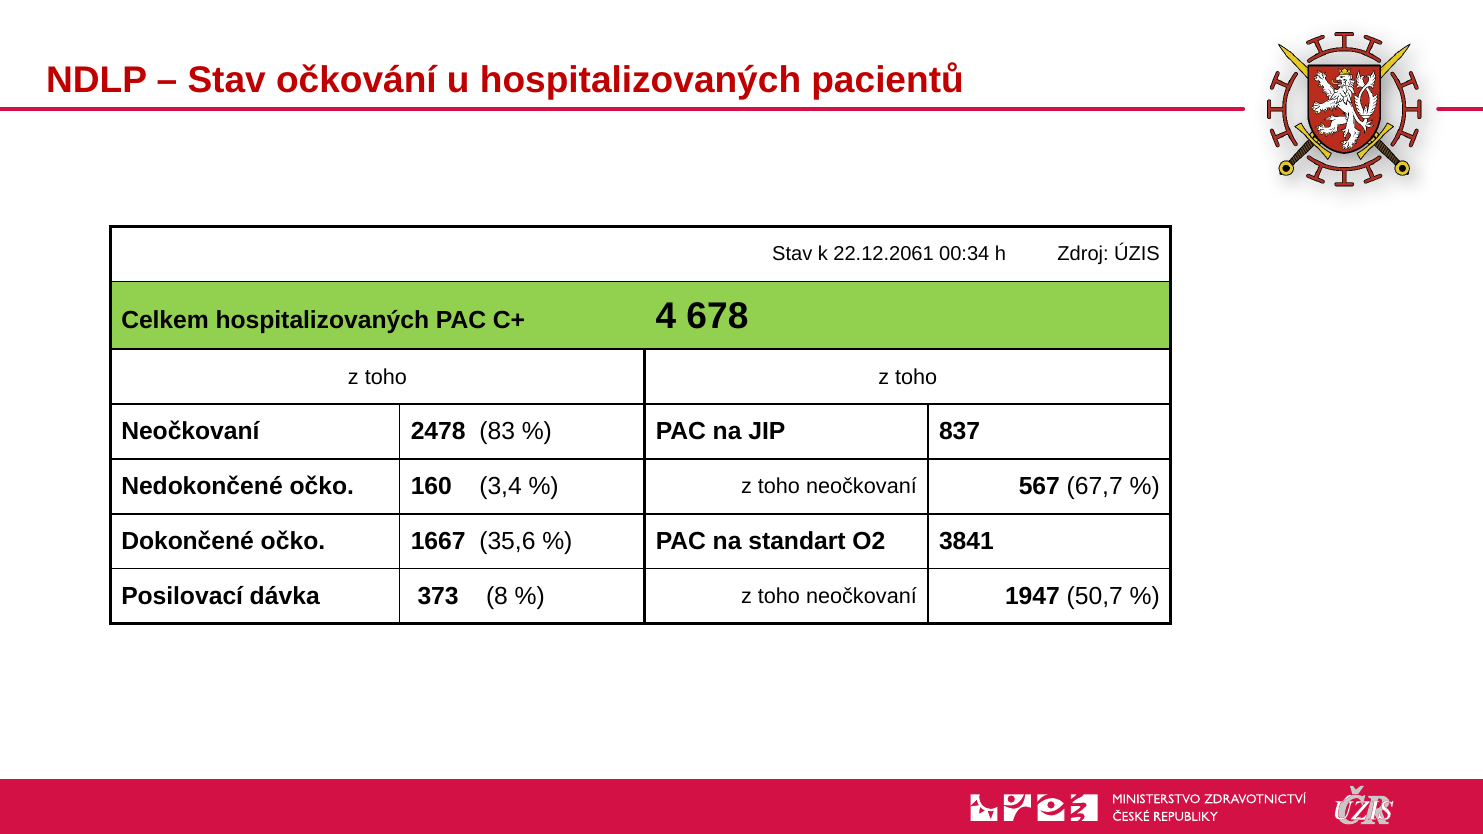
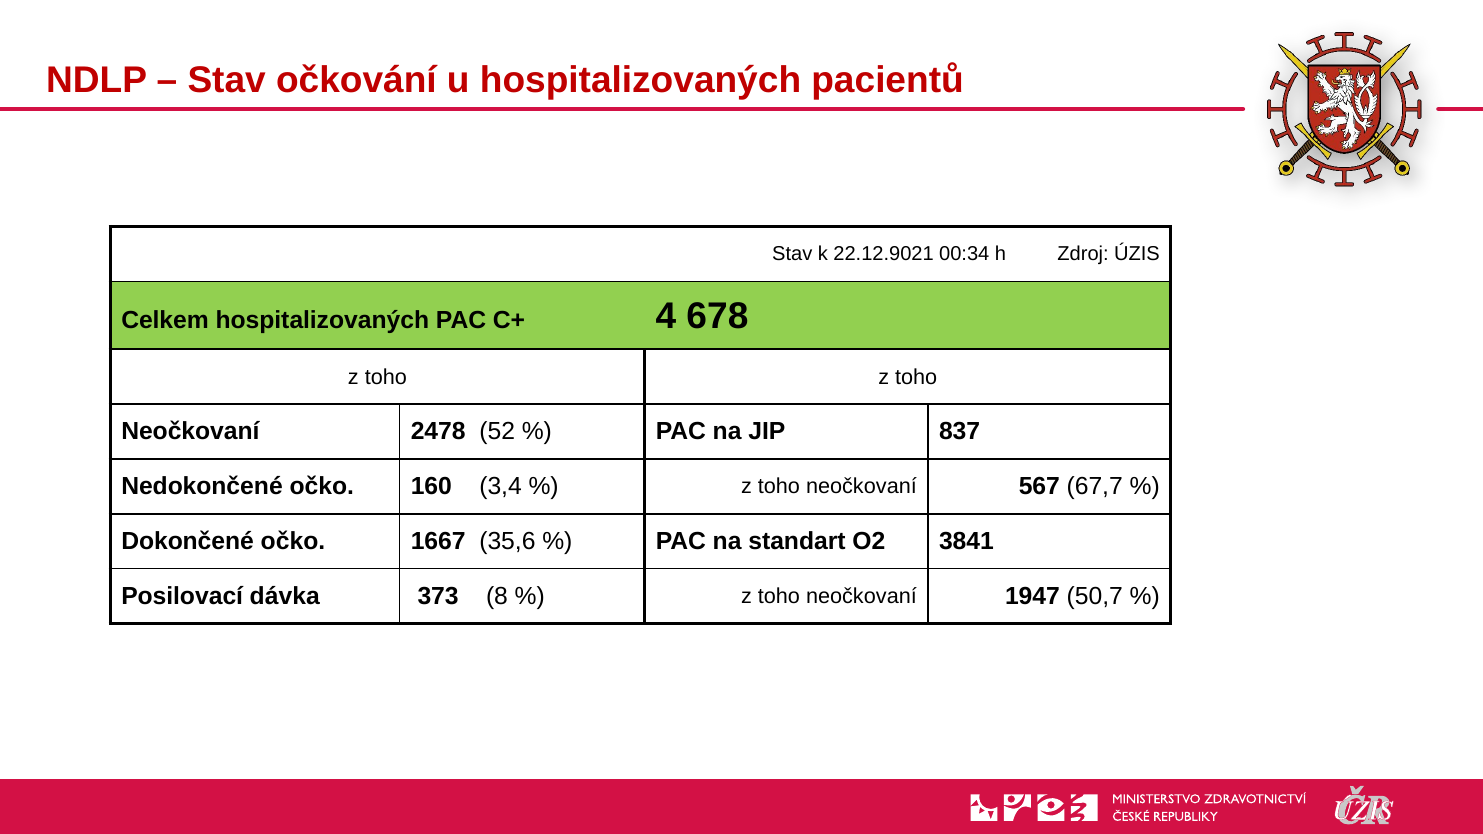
22.12.2061: 22.12.2061 -> 22.12.9021 (884, 254)
83: 83 -> 52 (497, 432)
